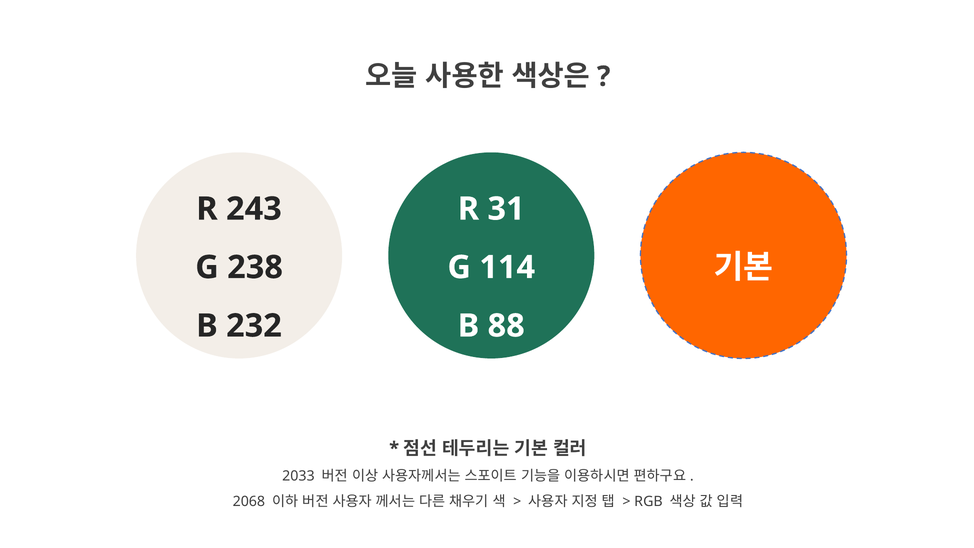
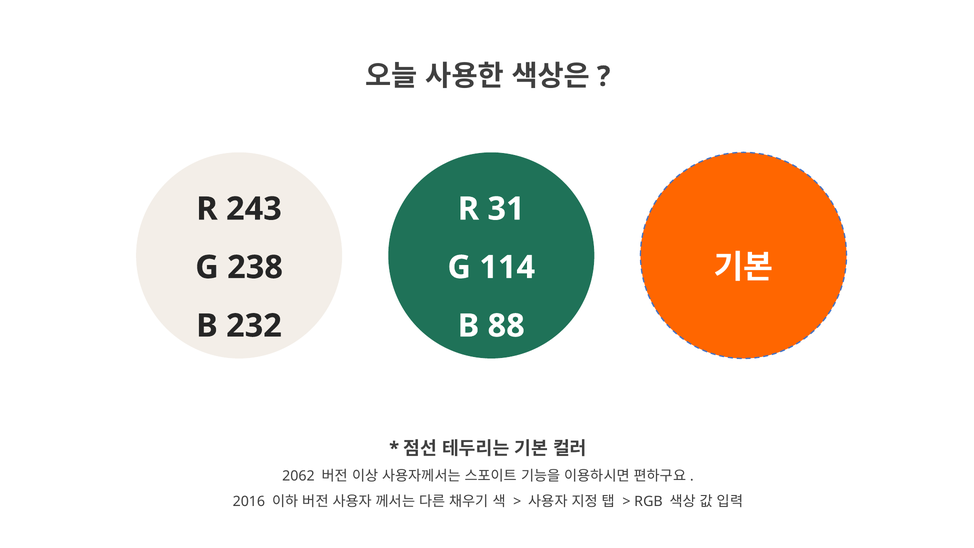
2033: 2033 -> 2062 (298, 476)
2068: 2068 -> 2016 (249, 502)
